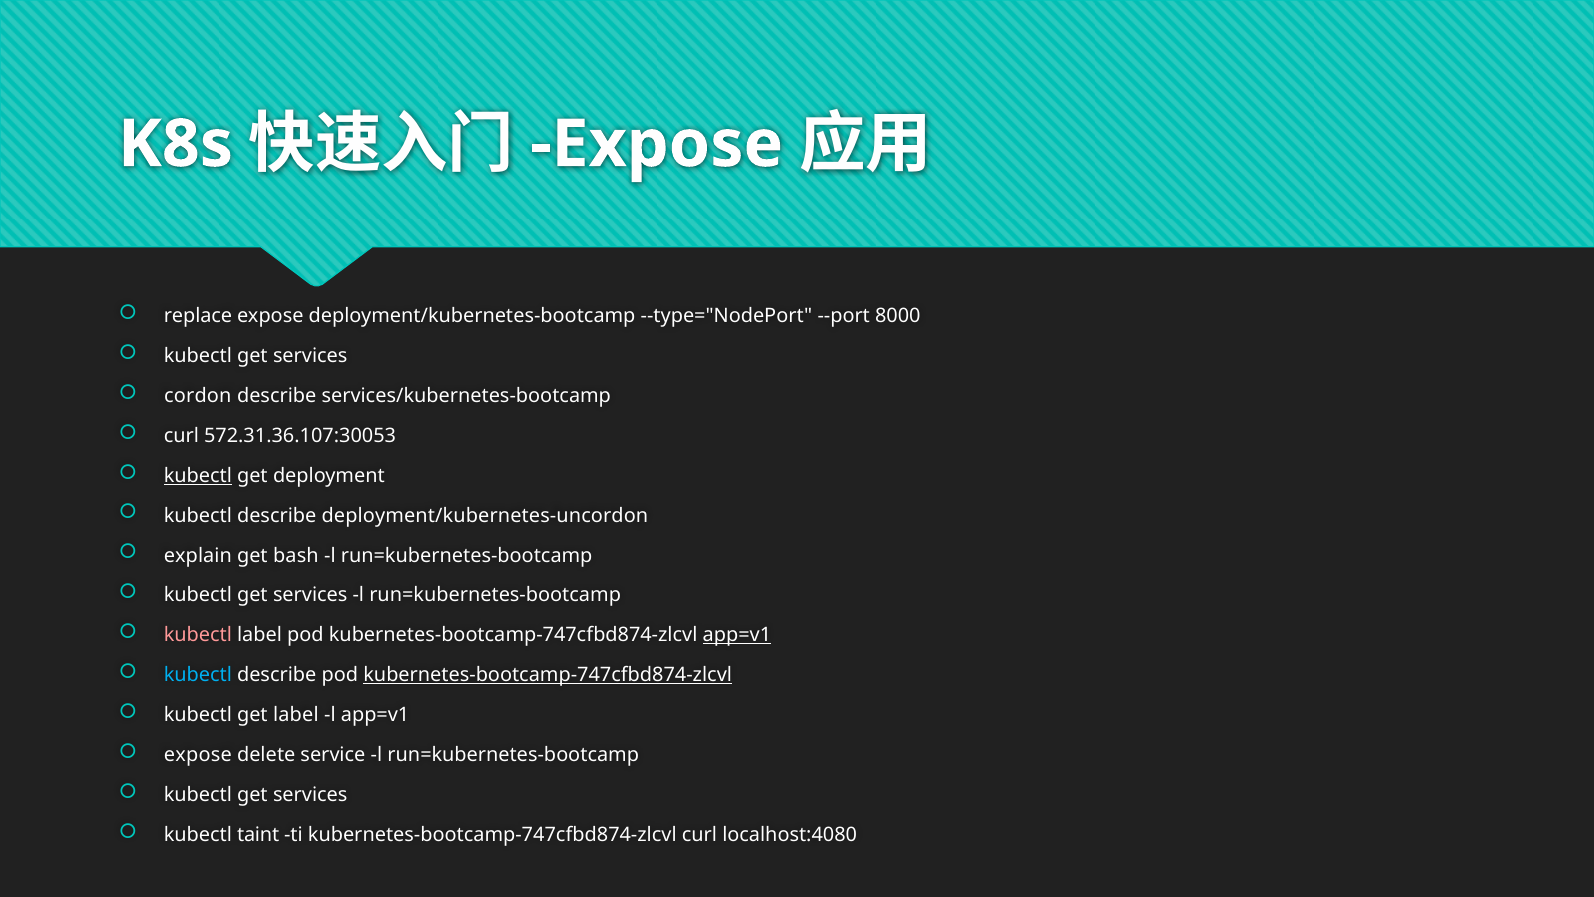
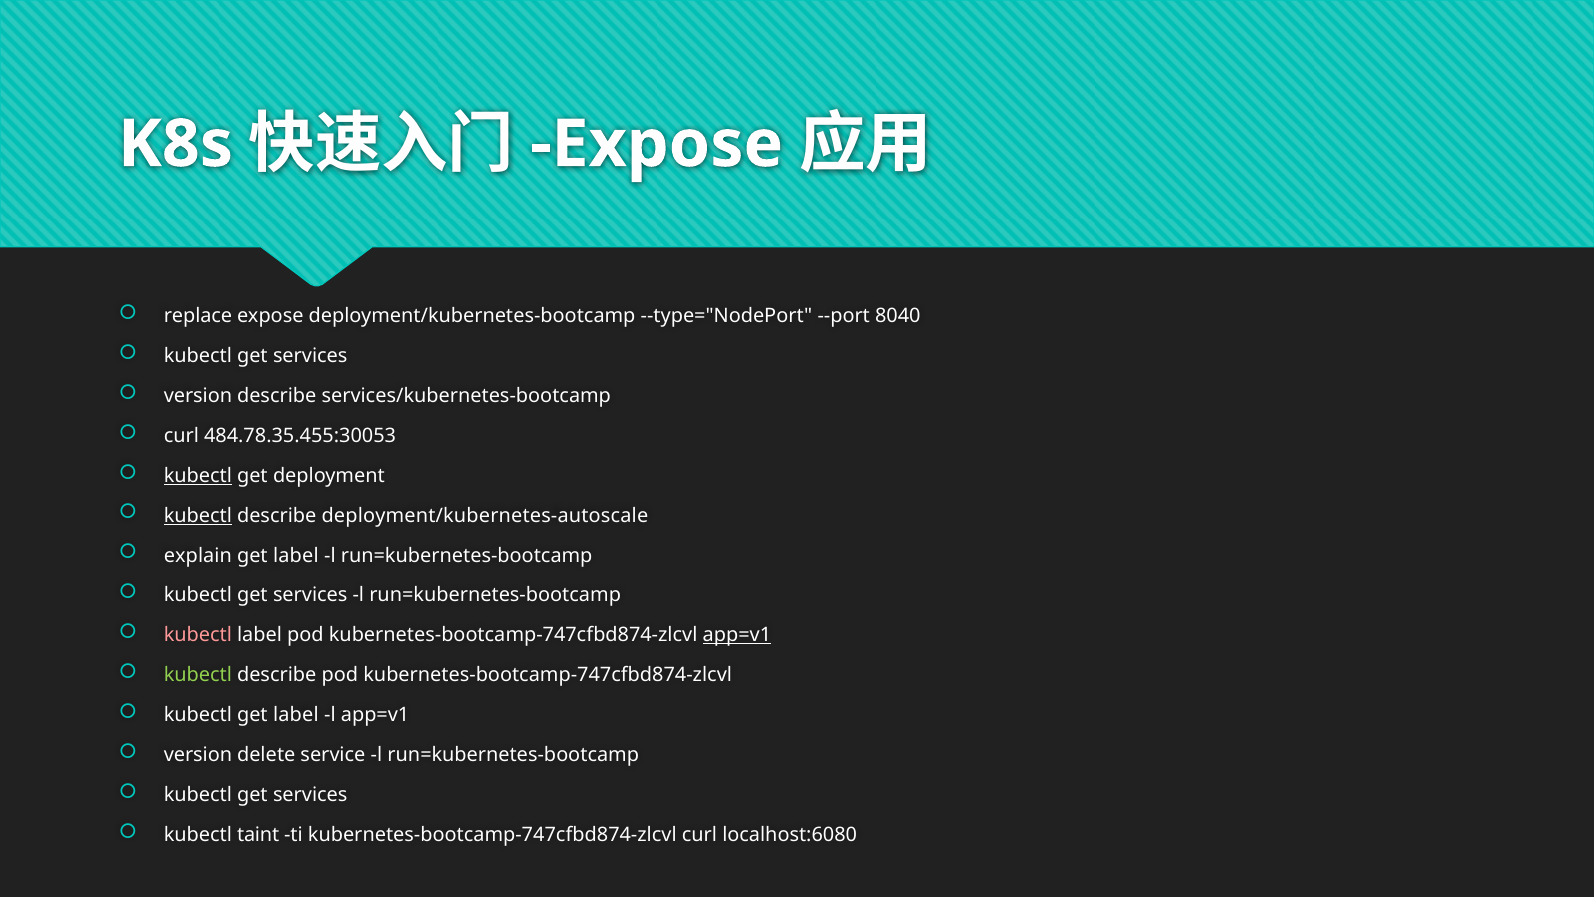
8000: 8000 -> 8040 (898, 316)
cordon: cordon -> version (198, 396)
572.31.36.107:30053: 572.31.36.107:30053 -> 484.78.35.455:30053 (300, 436)
kubectl underline: none -> present (198, 515)
deployment/kubernetes-uncordon: deployment/kubernetes-uncordon -> deployment/kubernetes-autoscale (485, 515)
bash: bash -> label (296, 555)
kubectl colour: light blue -> light green (198, 675)
kubernetes-bootcamp-747cfbd874-zlcvl underline: present -> none (548, 675)
expose: expose -> version (198, 755)
localhost:4080: localhost:4080 -> localhost:6080 (790, 834)
